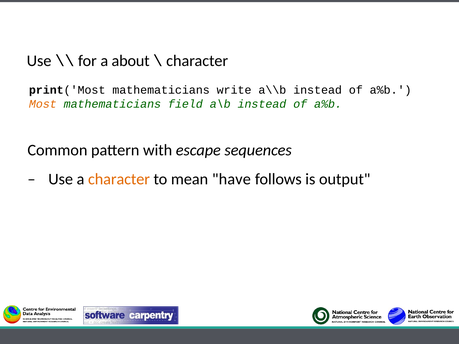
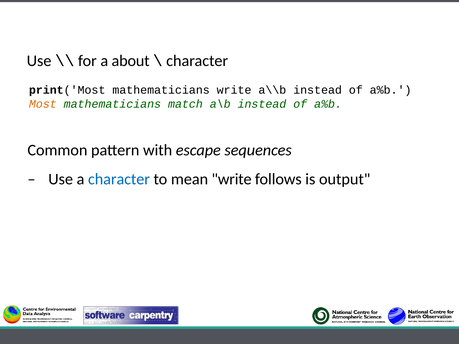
field: field -> match (185, 104)
character colour: orange -> blue (119, 179)
mean have: have -> write (232, 179)
